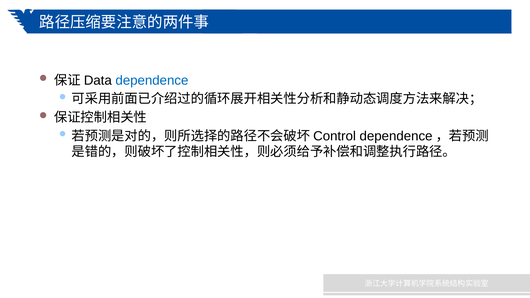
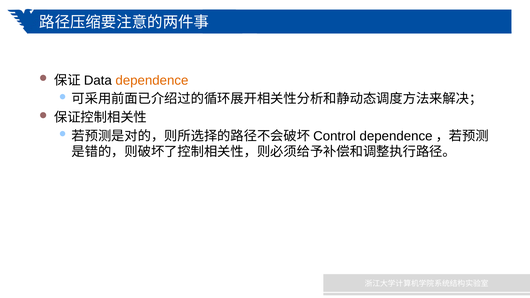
dependence colour: blue -> orange (152, 80)
